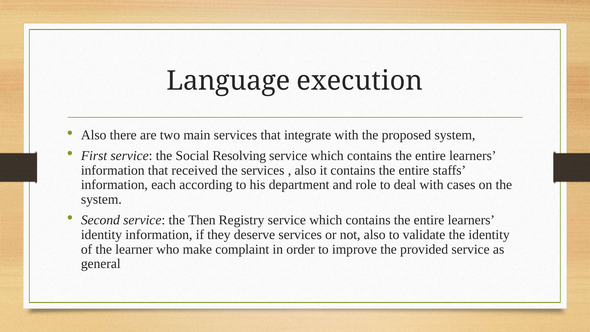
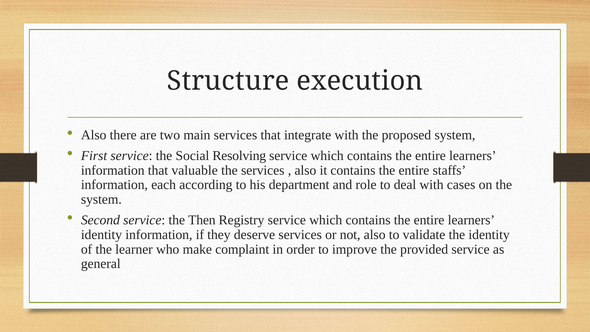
Language: Language -> Structure (228, 81)
received: received -> valuable (195, 170)
